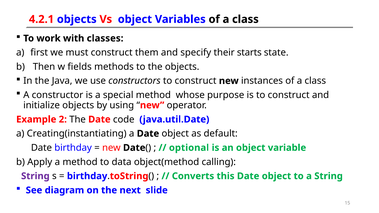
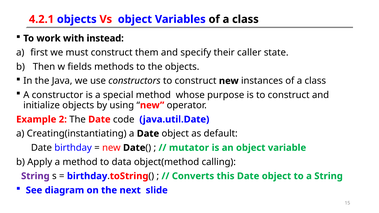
classes: classes -> instead (105, 38)
starts: starts -> caller (249, 53)
optional: optional -> mutator (189, 148)
